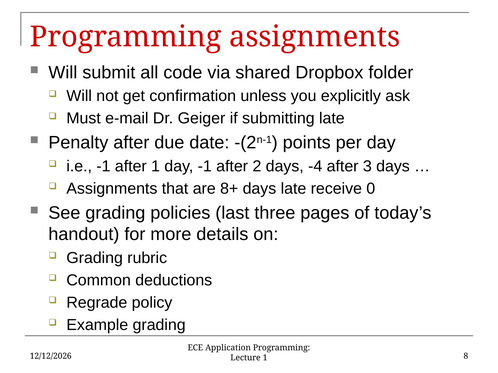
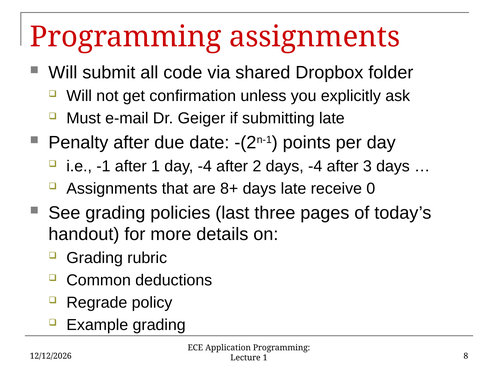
day -1: -1 -> -4 (205, 166)
